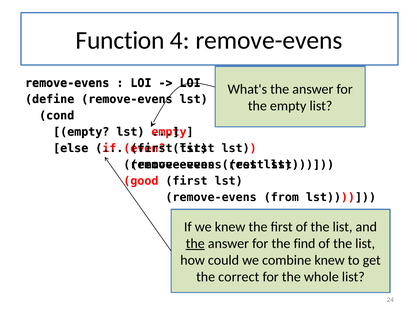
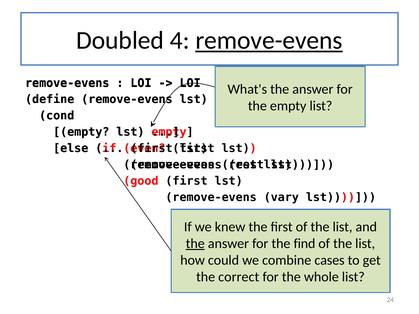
Function: Function -> Doubled (120, 41)
remove-evens underline: none -> present (269, 41)
from: from -> vary (281, 197)
combine knew: knew -> cases (330, 261)
